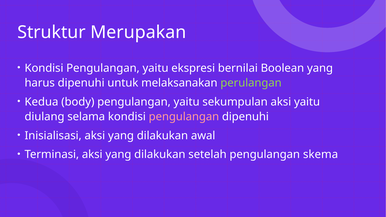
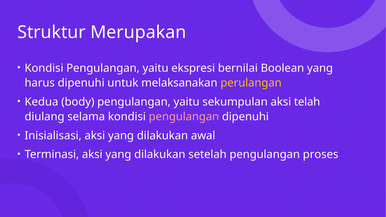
perulangan colour: light green -> yellow (251, 83)
aksi yaitu: yaitu -> telah (307, 102)
skema: skema -> proses (321, 155)
